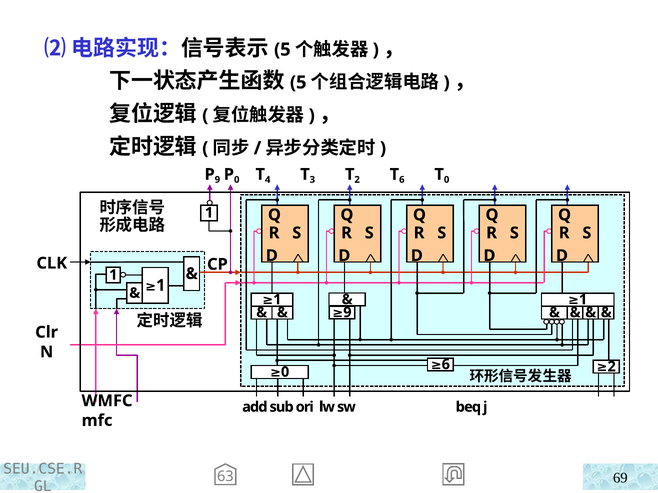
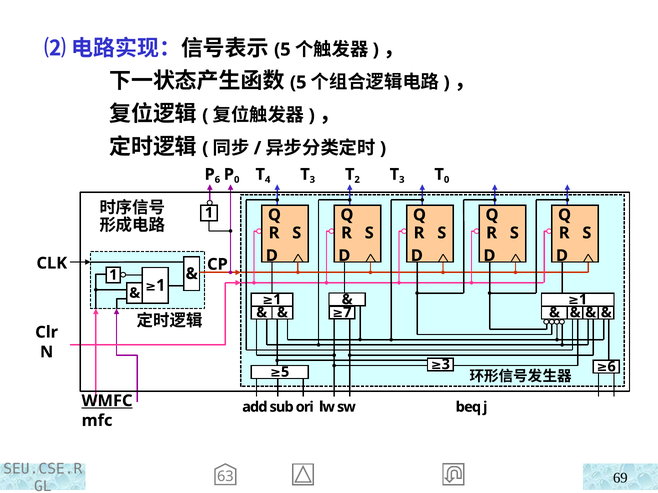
9: 9 -> 6 (217, 180)
6: 6 -> 3 (402, 180)
9: 9 -> 7 (347, 313)
6: 6 -> 3 (446, 365)
2: 2 -> 6 (612, 367)
0: 0 -> 5 (285, 372)
WMFC underline: none -> present (107, 401)
